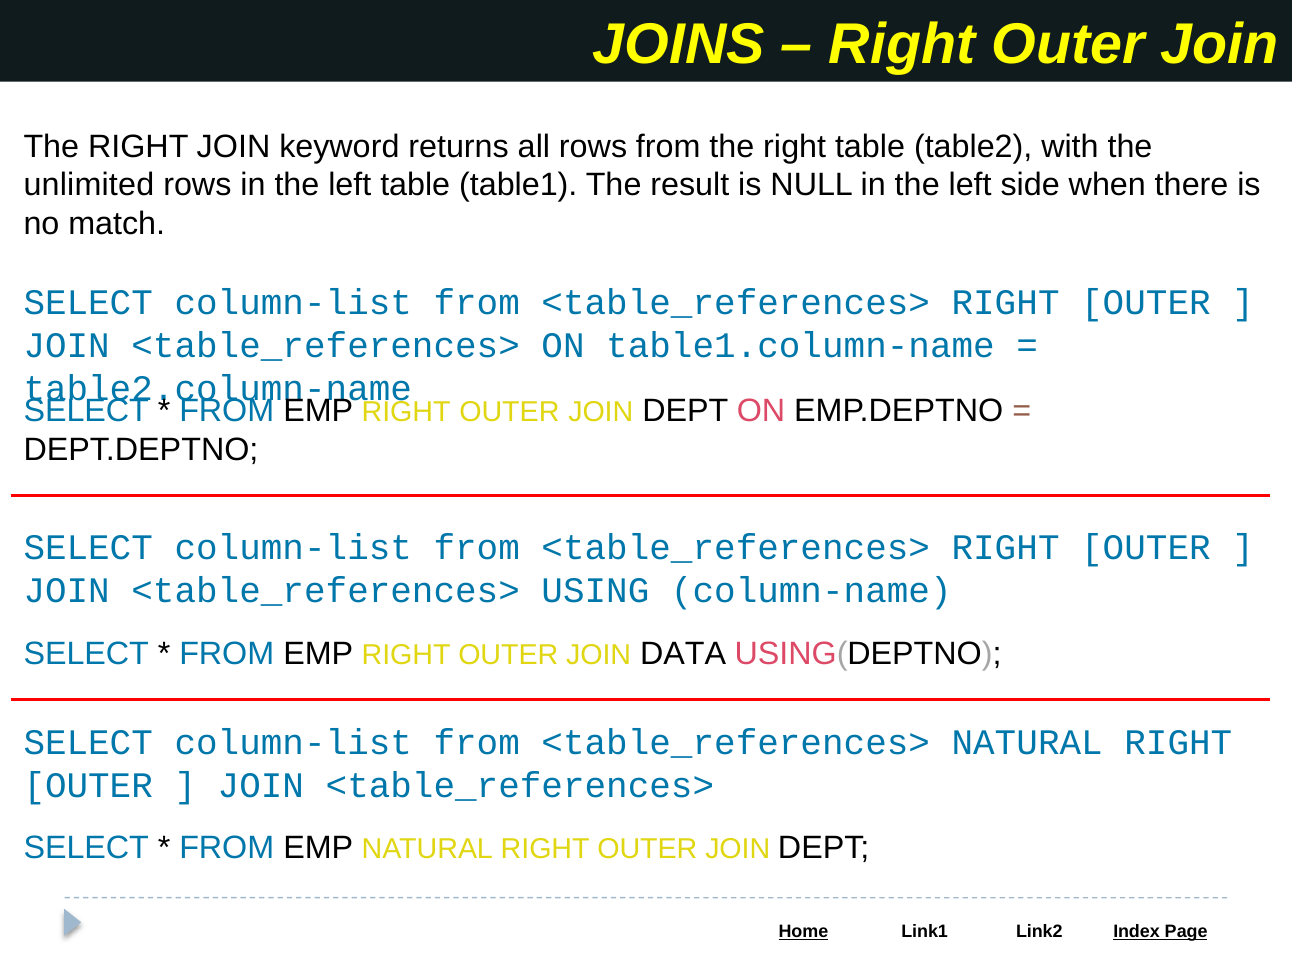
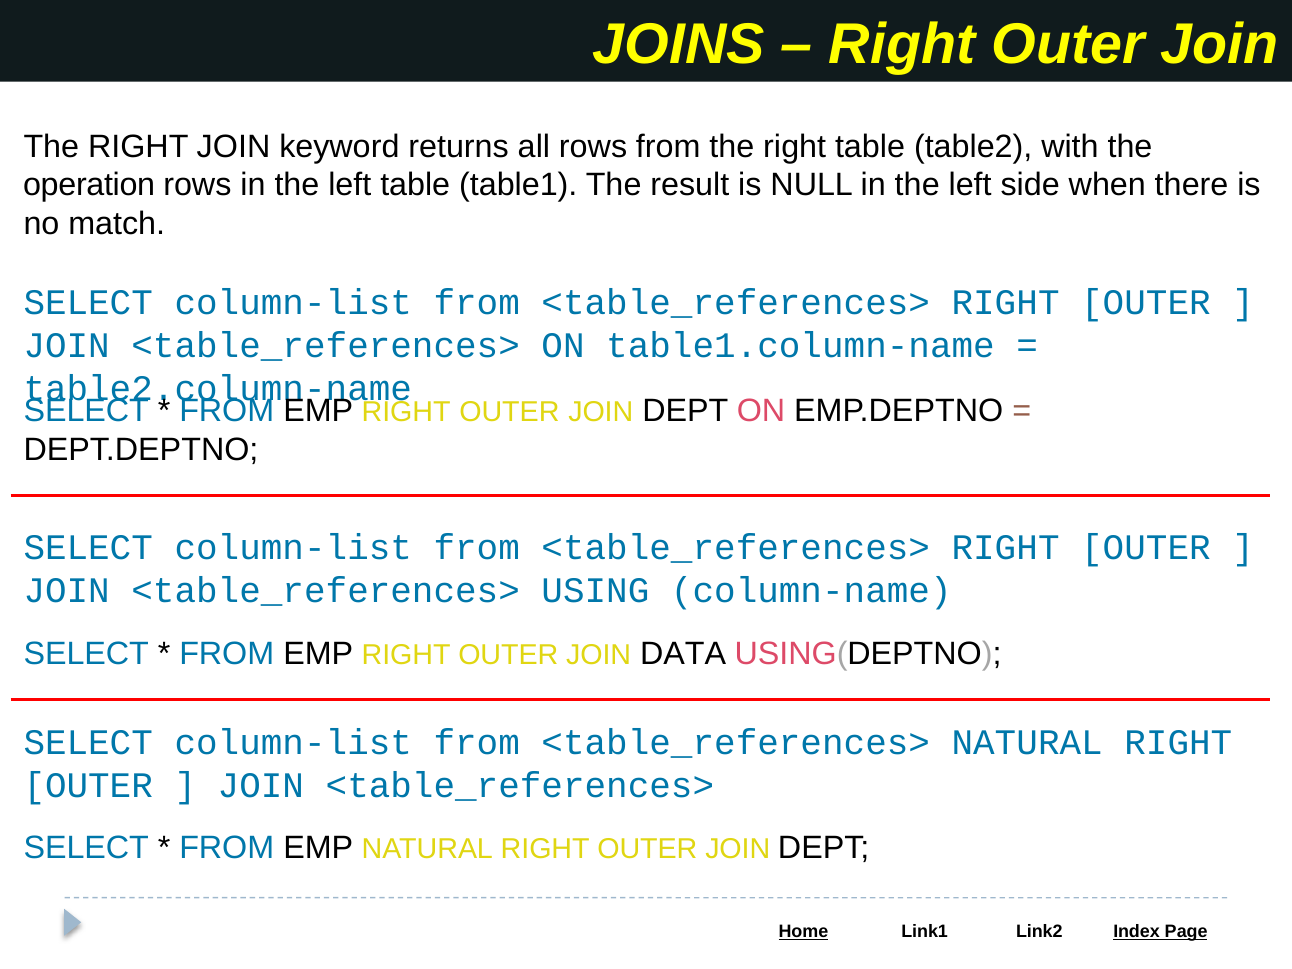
unlimited: unlimited -> operation (89, 185)
